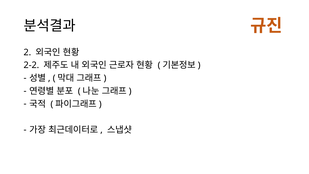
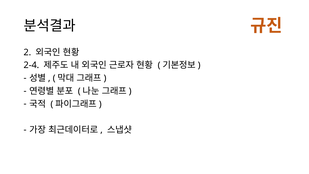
2-2: 2-2 -> 2-4 (31, 65)
